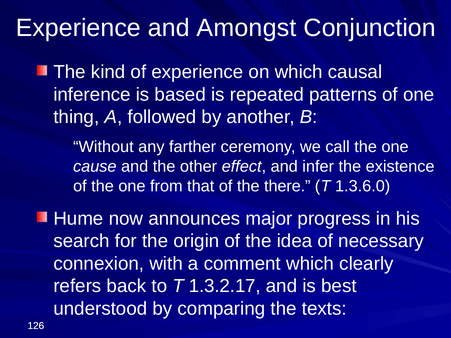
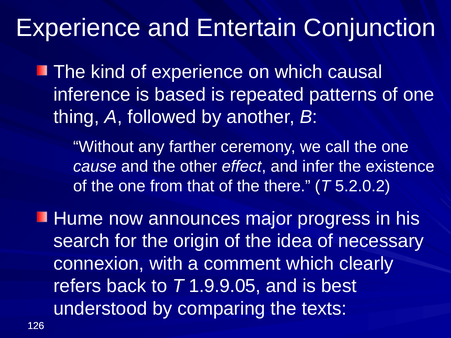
Amongst: Amongst -> Entertain (247, 28)
1.3.6.0: 1.3.6.0 -> 5.2.0.2 (363, 186)
1.3.2.17: 1.3.2.17 -> 1.9.9.05 (225, 286)
